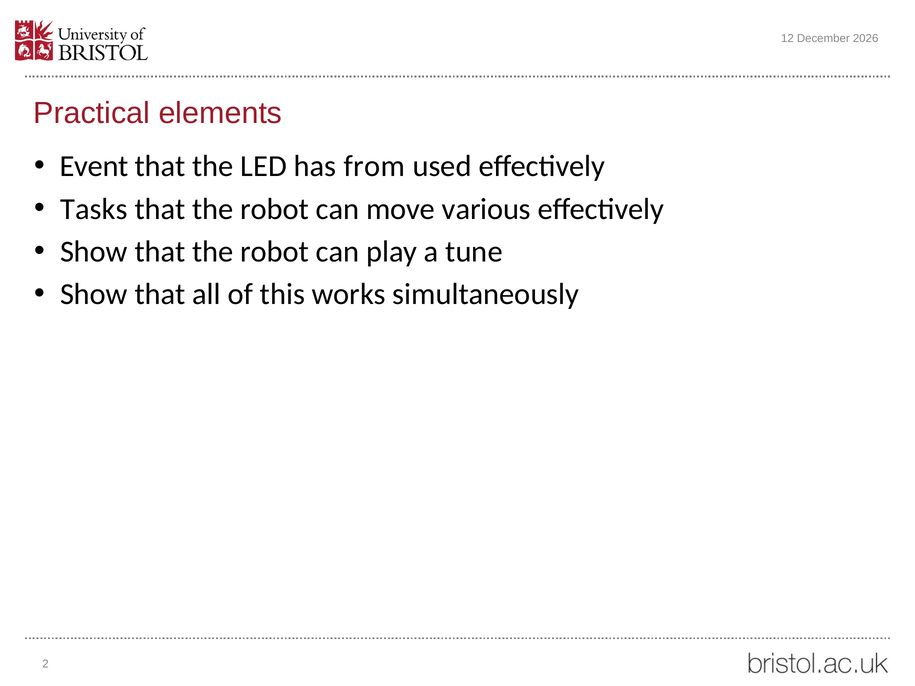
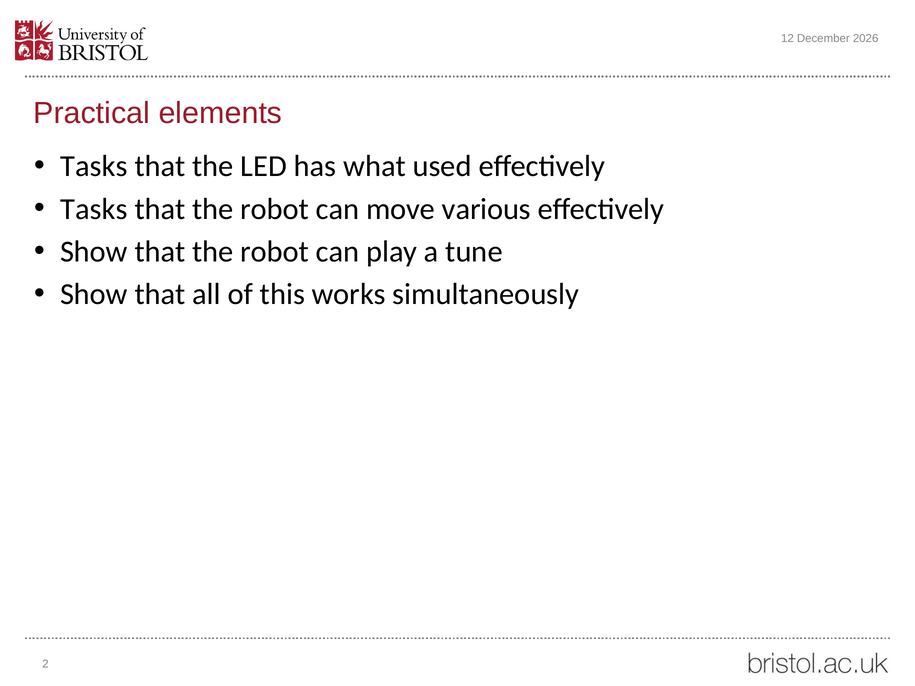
Event: Event -> Tasks (94, 166)
from: from -> what (375, 166)
